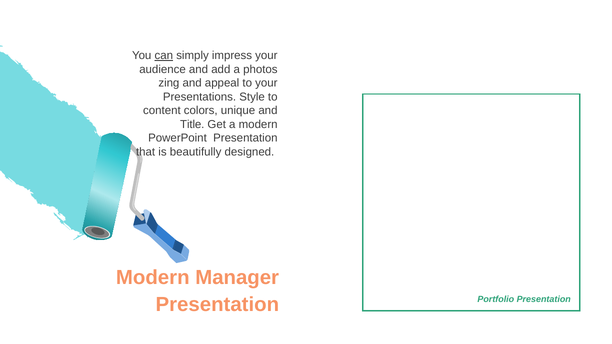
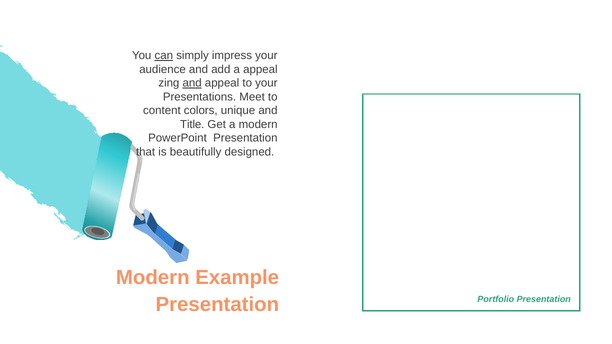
a photos: photos -> appeal (260, 69)
and underline: none -> present (192, 83)
Style: Style -> Meet (252, 97)
Manager: Manager -> Example (237, 278)
